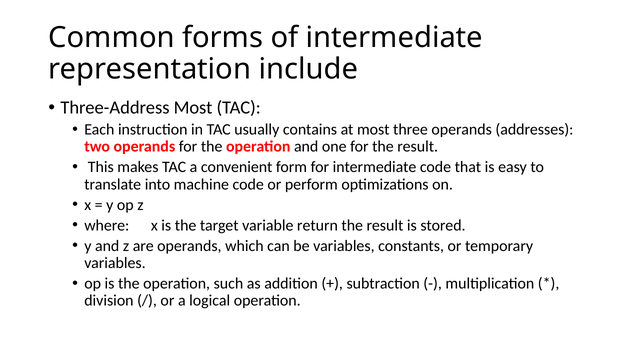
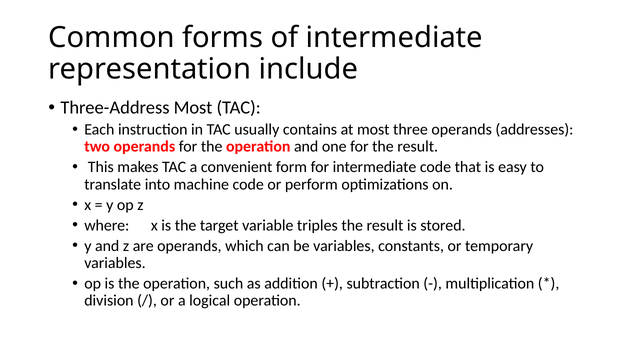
return: return -> triples (317, 225)
